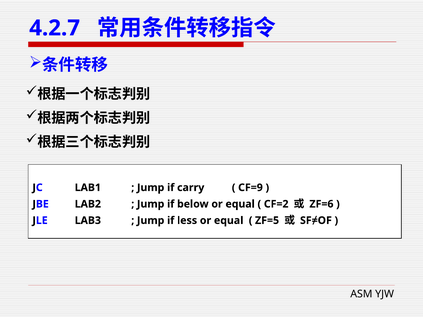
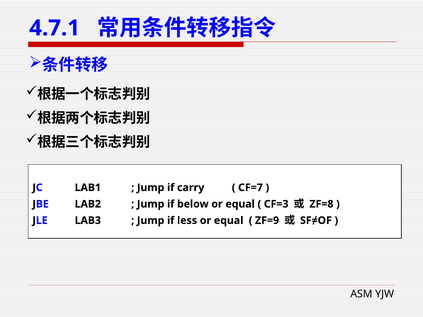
4.2.7: 4.2.7 -> 4.7.1 (55, 28)
CF=9: CF=9 -> CF=7 (250, 188)
CF=2: CF=2 -> CF=3 (276, 204)
ZF=6: ZF=6 -> ZF=8 (321, 204)
ZF=5: ZF=5 -> ZF=9 (267, 221)
